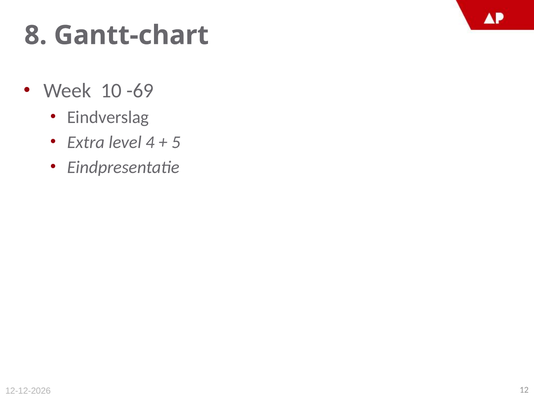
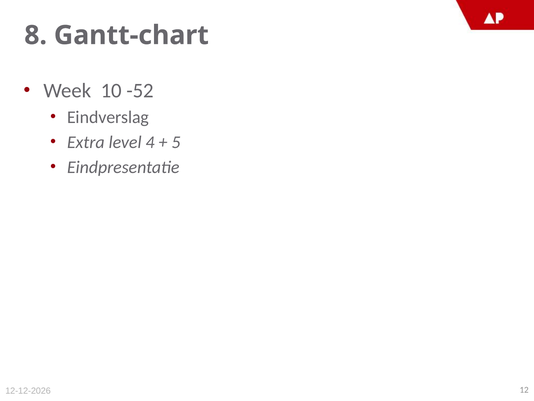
-69: -69 -> -52 (140, 91)
